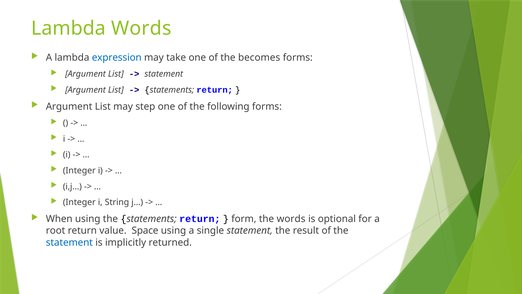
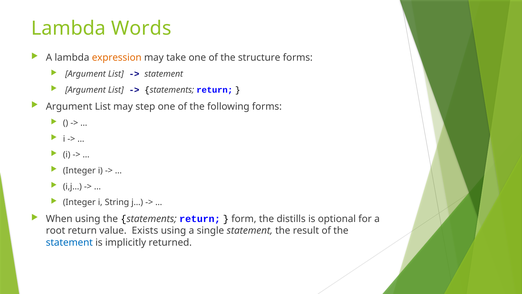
expression colour: blue -> orange (117, 57)
becomes: becomes -> structure (259, 57)
the words: words -> distills (291, 219)
Space: Space -> Exists (145, 230)
